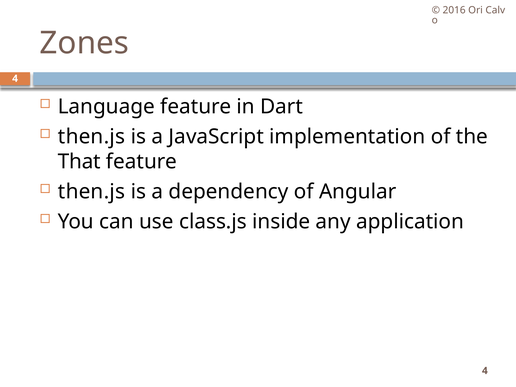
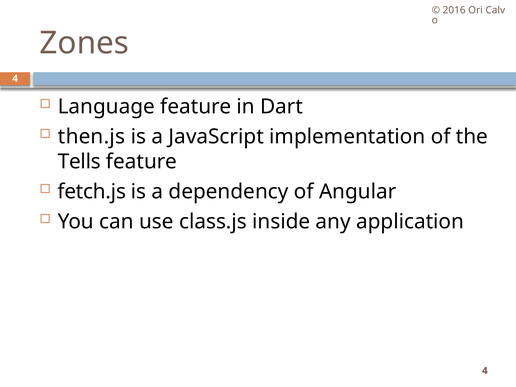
That: That -> Tells (79, 162)
then.js: then.js -> fetch.js (92, 192)
